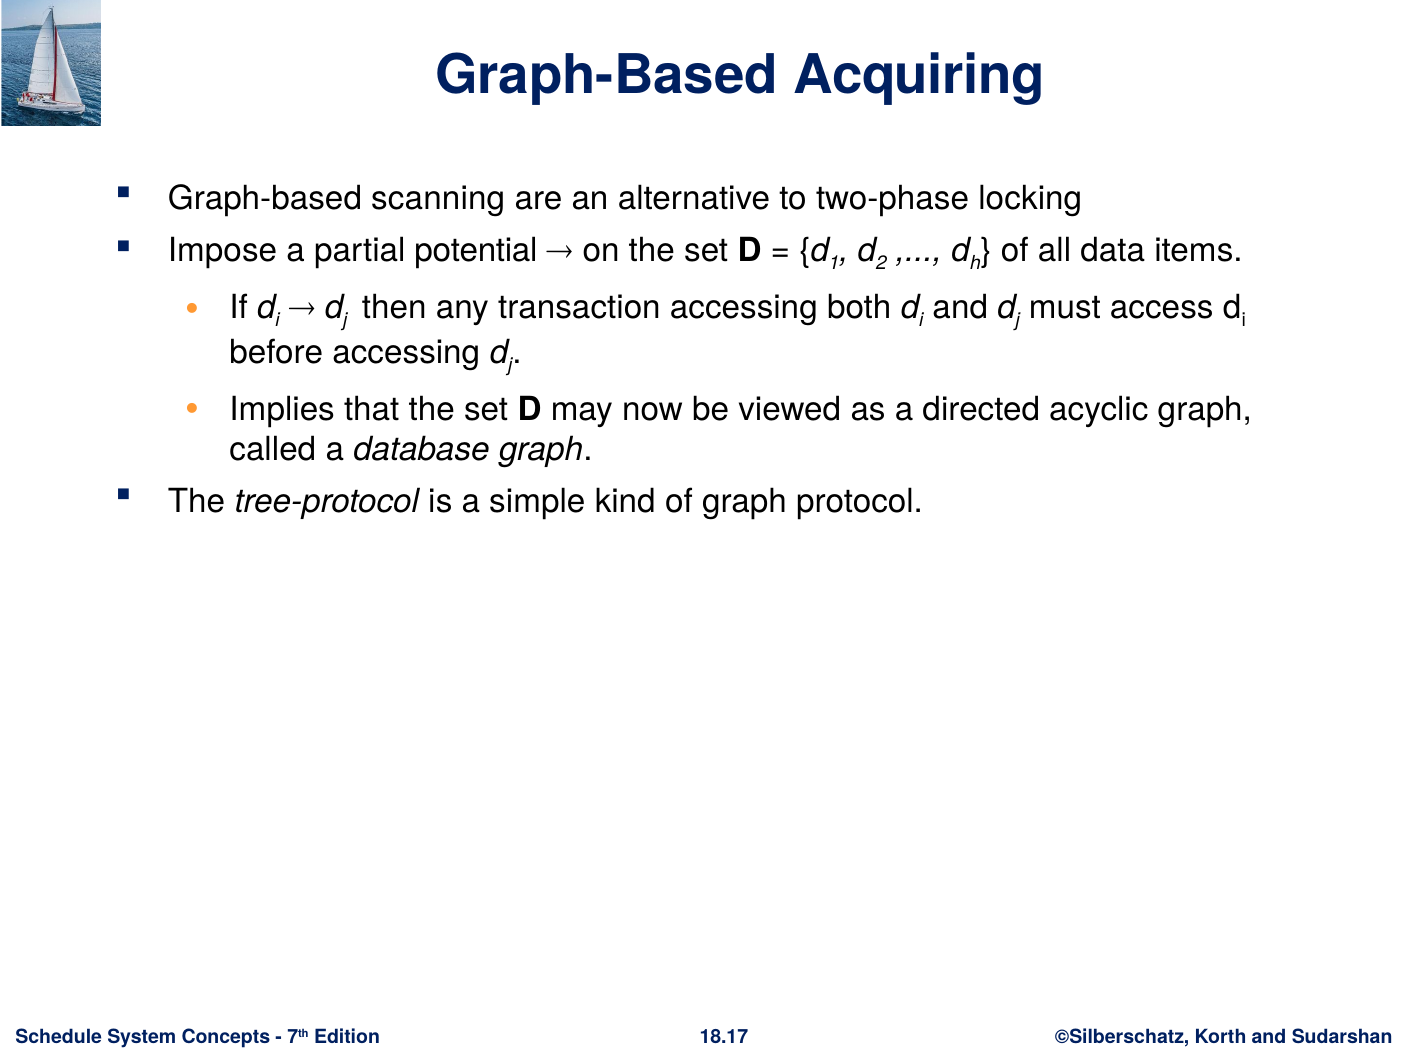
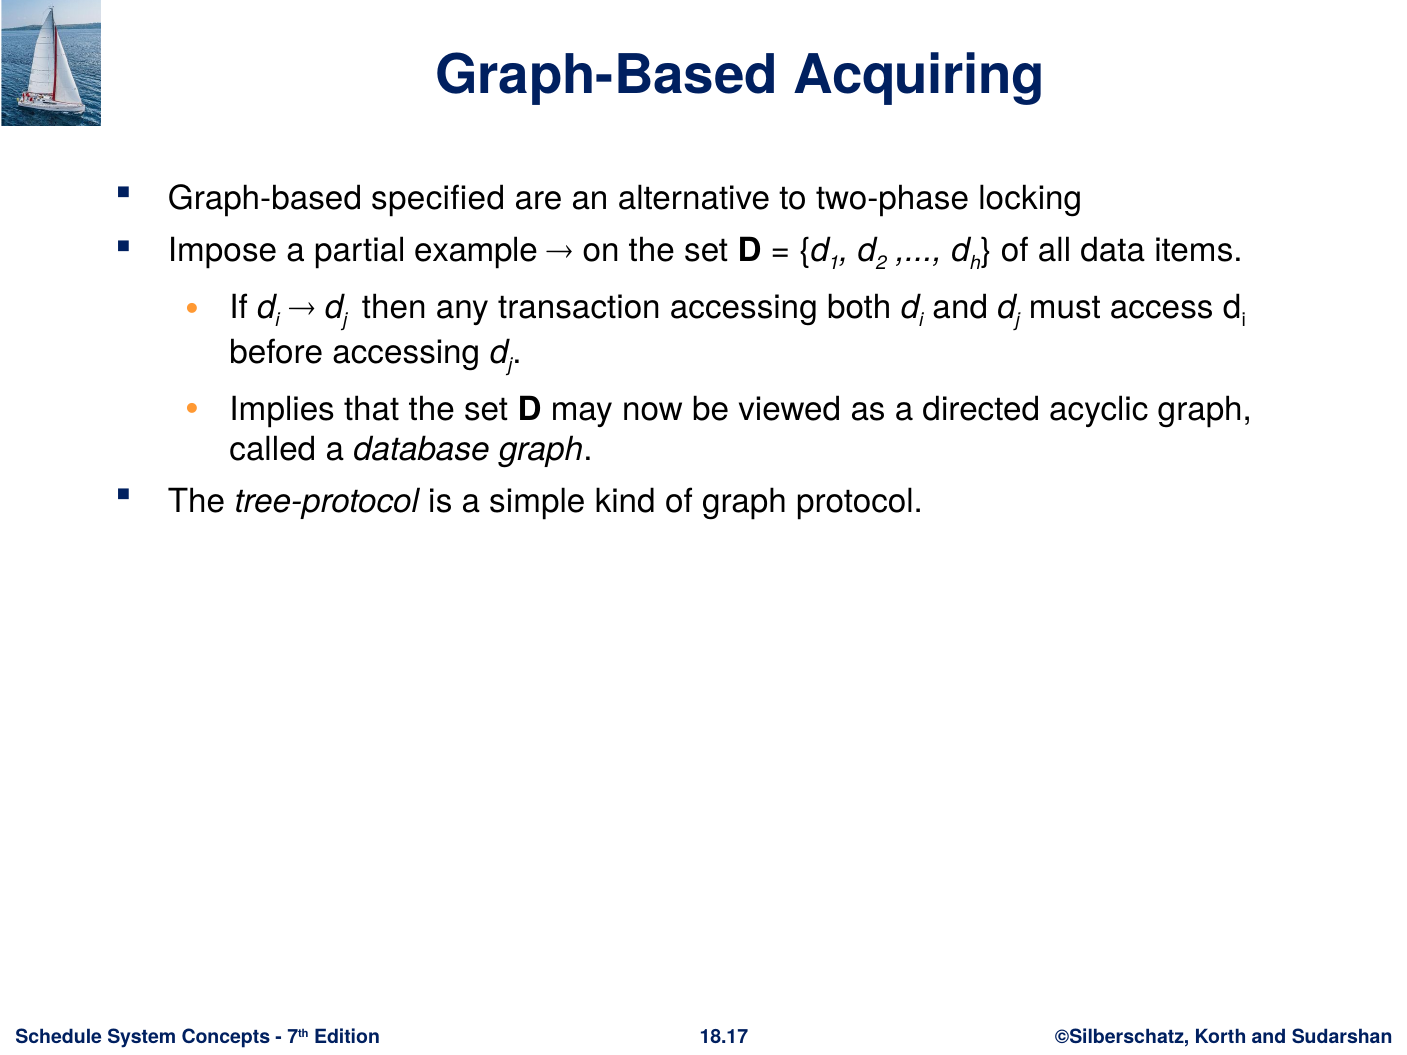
scanning: scanning -> specified (438, 199)
potential: potential -> example (476, 250)
